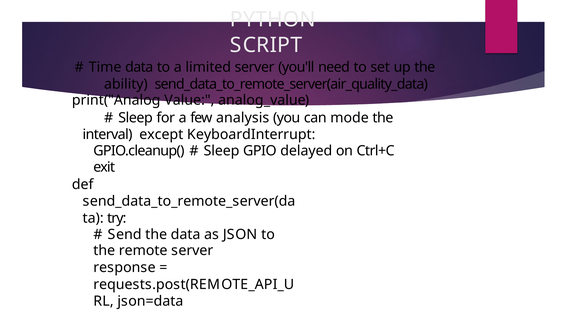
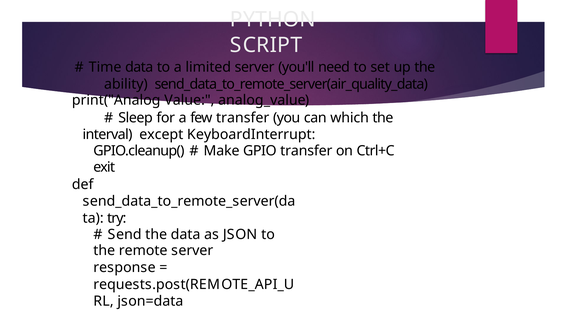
few analysis: analysis -> transfer (243, 118)
mode: mode -> which (350, 118)
Sleep: Sleep -> Make (222, 151)
GPIO delayed: delayed -> transfer (306, 151)
